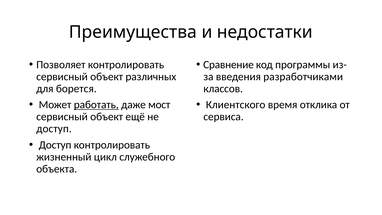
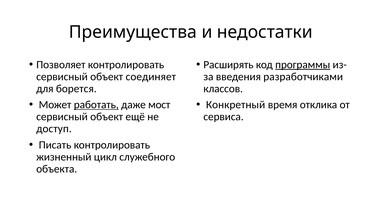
Сравнение: Сравнение -> Расширять (228, 65)
программы underline: none -> present (303, 65)
различных: различных -> соединяет (151, 77)
Клиентского: Клиентского -> Конкретный (236, 105)
Доступ: Доступ -> Писать (55, 145)
